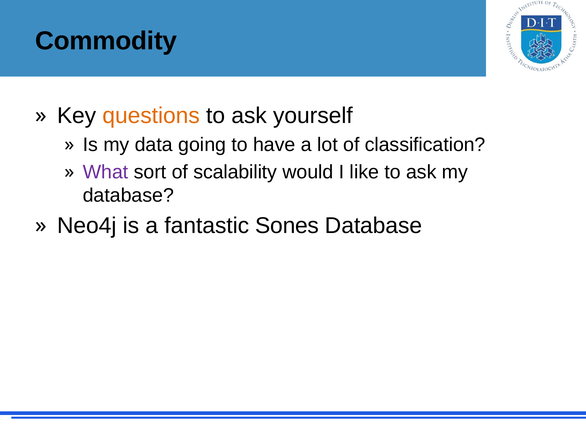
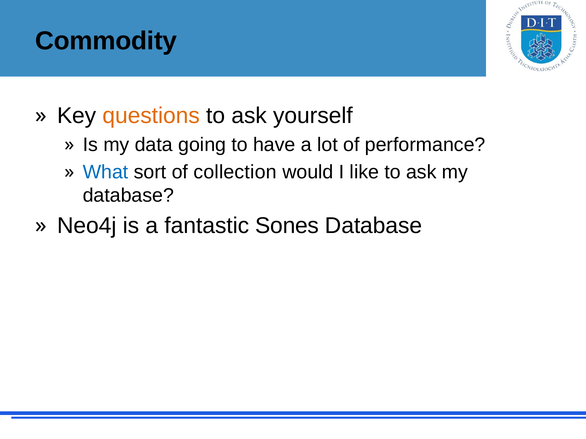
classification: classification -> performance (425, 145)
What colour: purple -> blue (106, 172)
scalability: scalability -> collection (235, 172)
